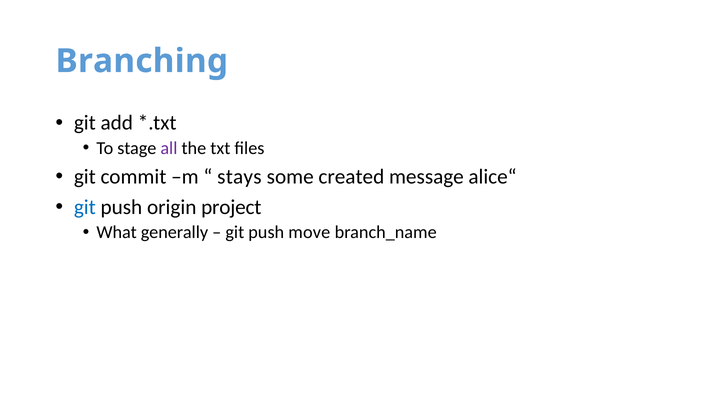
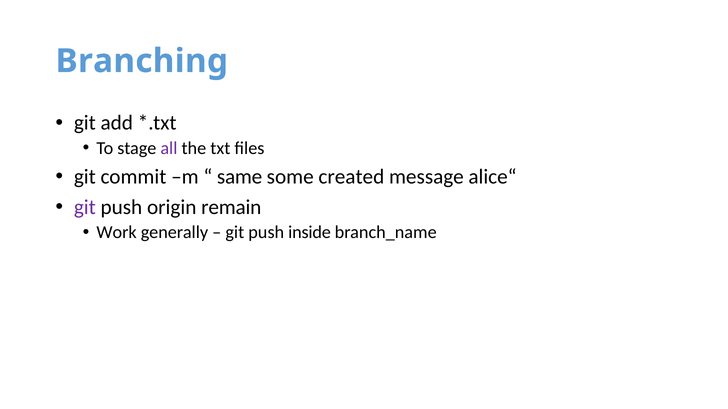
stays: stays -> same (240, 177)
git colour: blue -> purple (85, 208)
project: project -> remain (231, 208)
What: What -> Work (117, 233)
move: move -> inside (310, 233)
